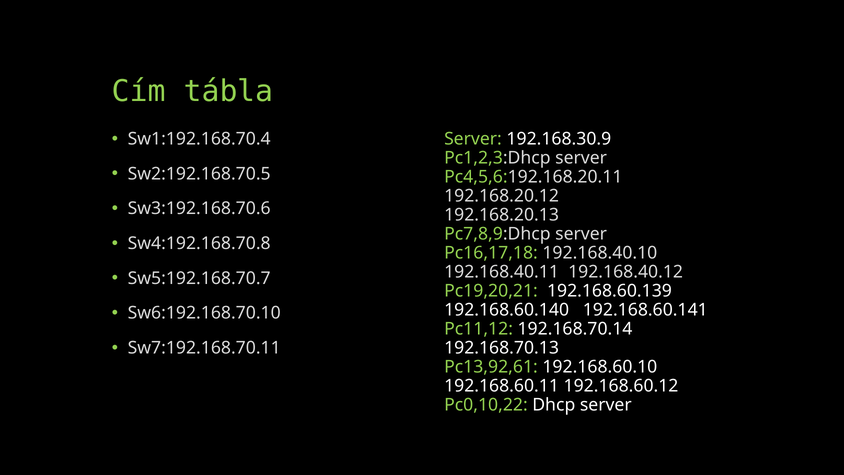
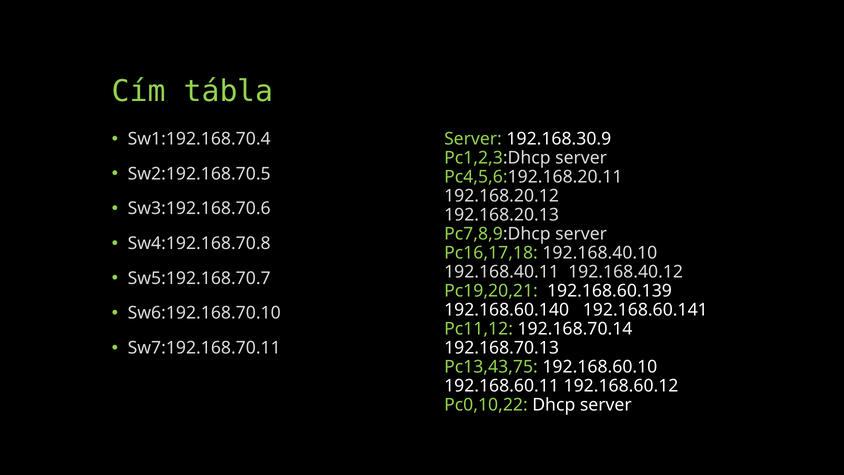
Pc13,92,61: Pc13,92,61 -> Pc13,43,75 (491, 367)
